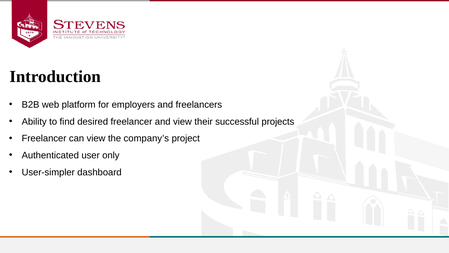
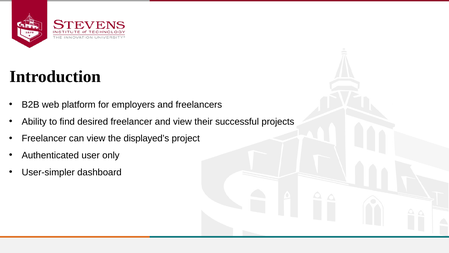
company’s: company’s -> displayed’s (146, 138)
